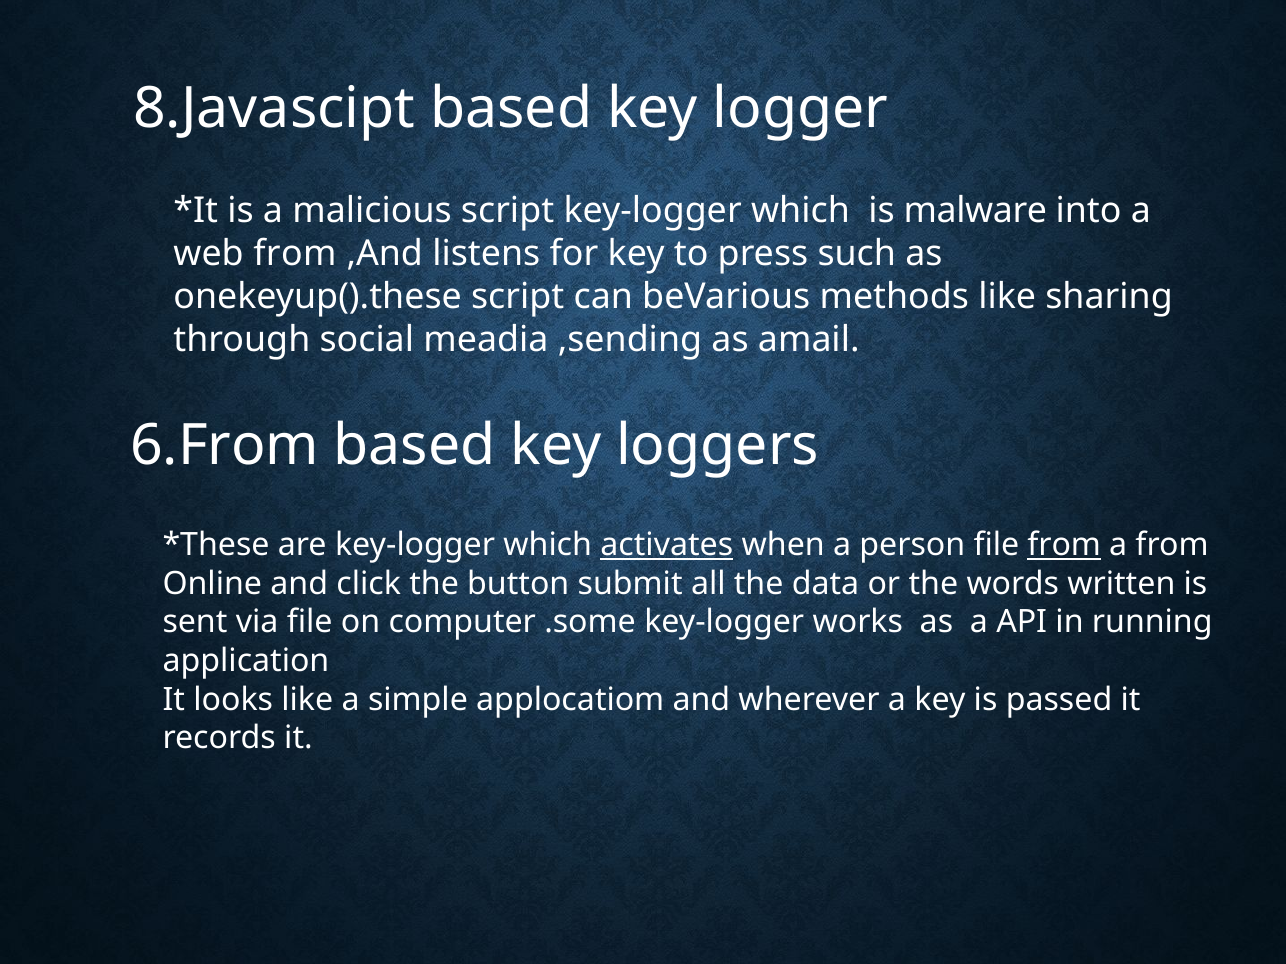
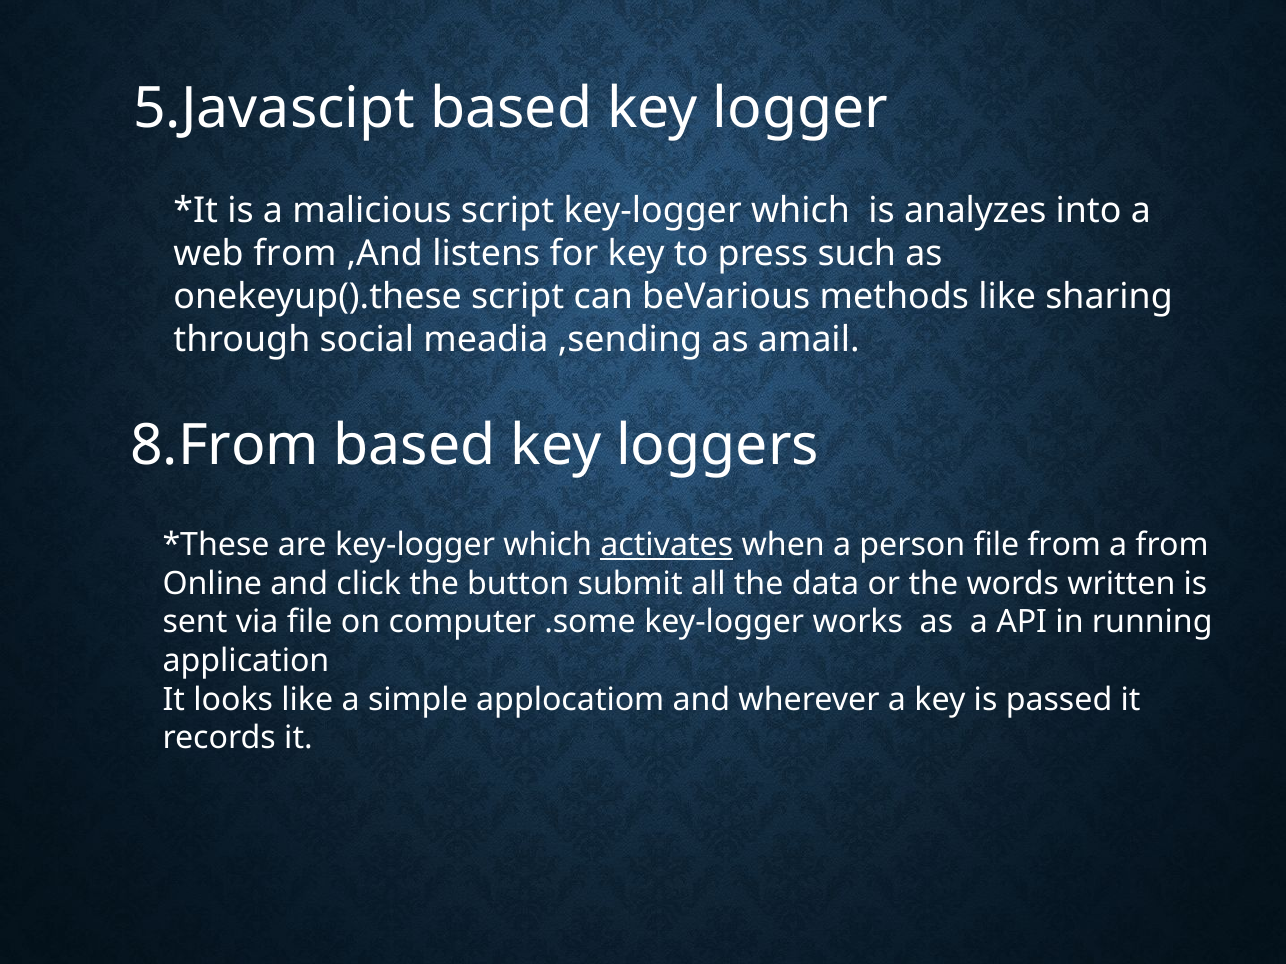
8.Javascipt: 8.Javascipt -> 5.Javascipt (274, 109)
malware: malware -> analyzes (975, 211)
6.From: 6.From -> 8.From (225, 446)
from underline: present -> none (1064, 545)
